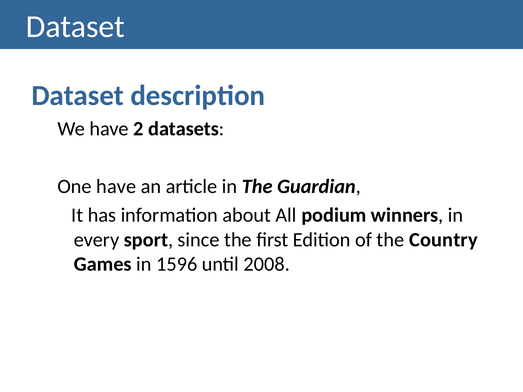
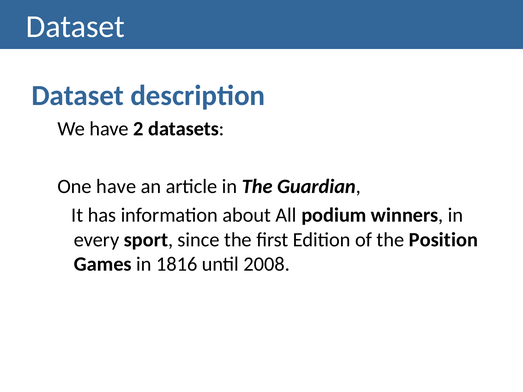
Country: Country -> Position (443, 240)
1596: 1596 -> 1816 (177, 264)
